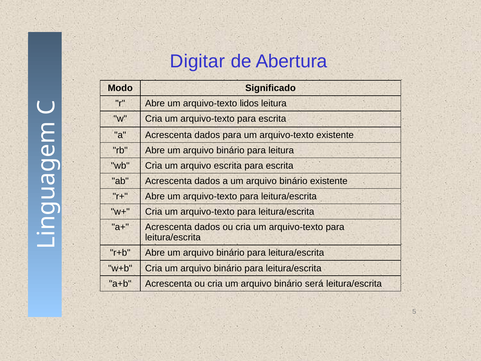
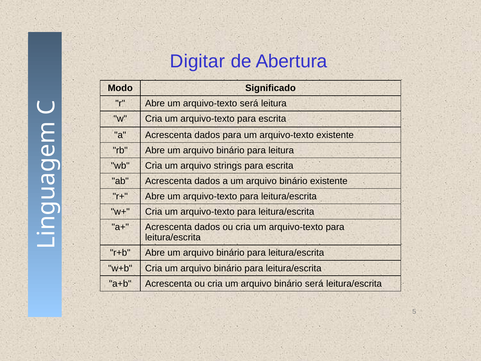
arquivo-texto lidos: lidos -> será (249, 103)
arquivo escrita: escrita -> strings (228, 166)
